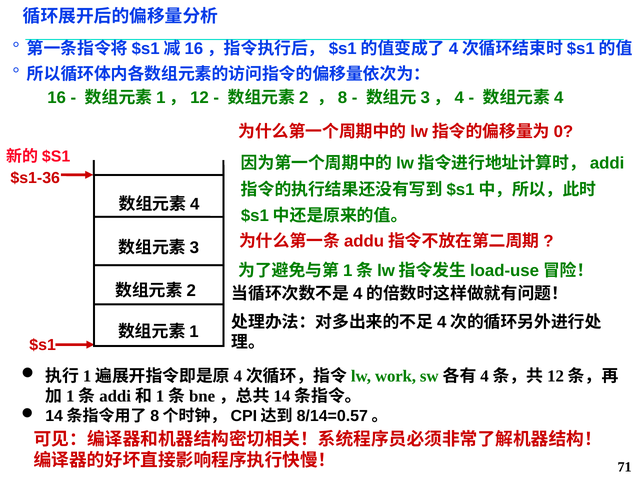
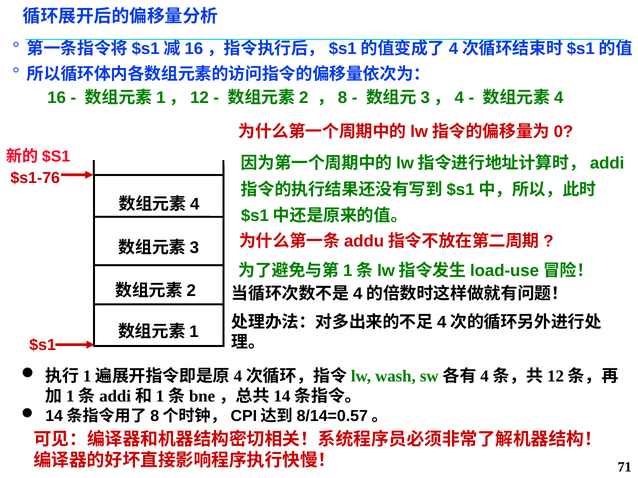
$s1-36: $s1-36 -> $s1-76 (35, 178)
work: work -> wash (395, 376)
